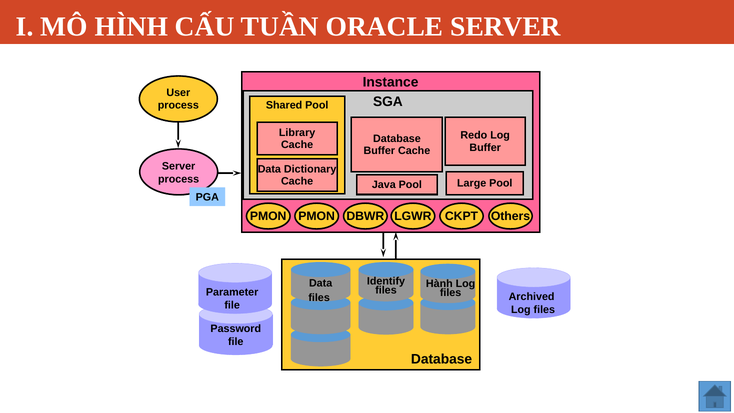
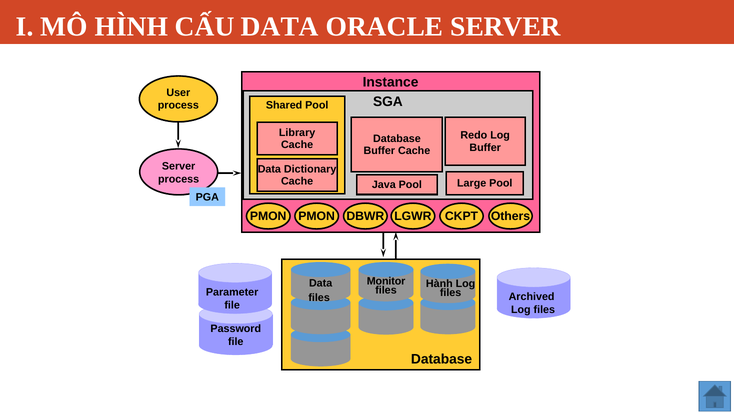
CẤU TUẦN: TUẦN -> DATA (280, 27)
Identify: Identify -> Monitor (386, 281)
